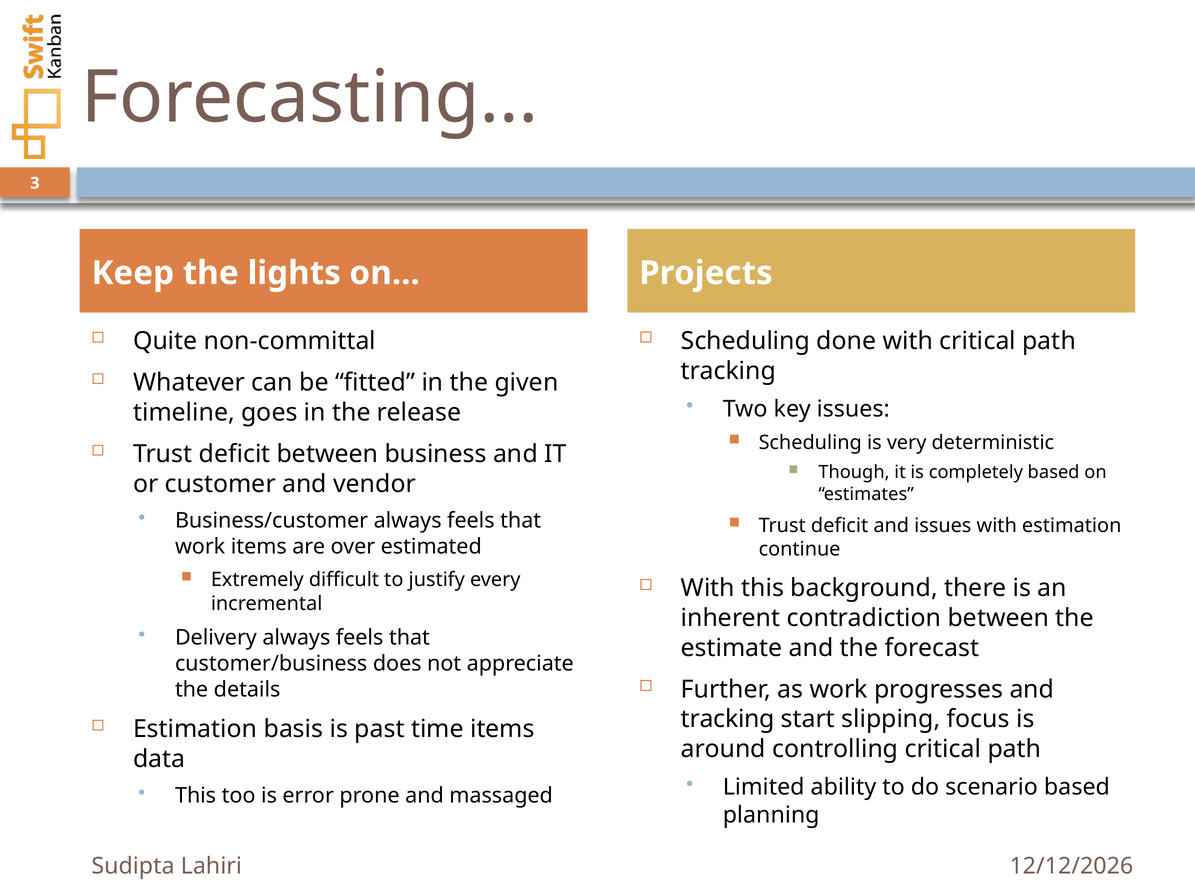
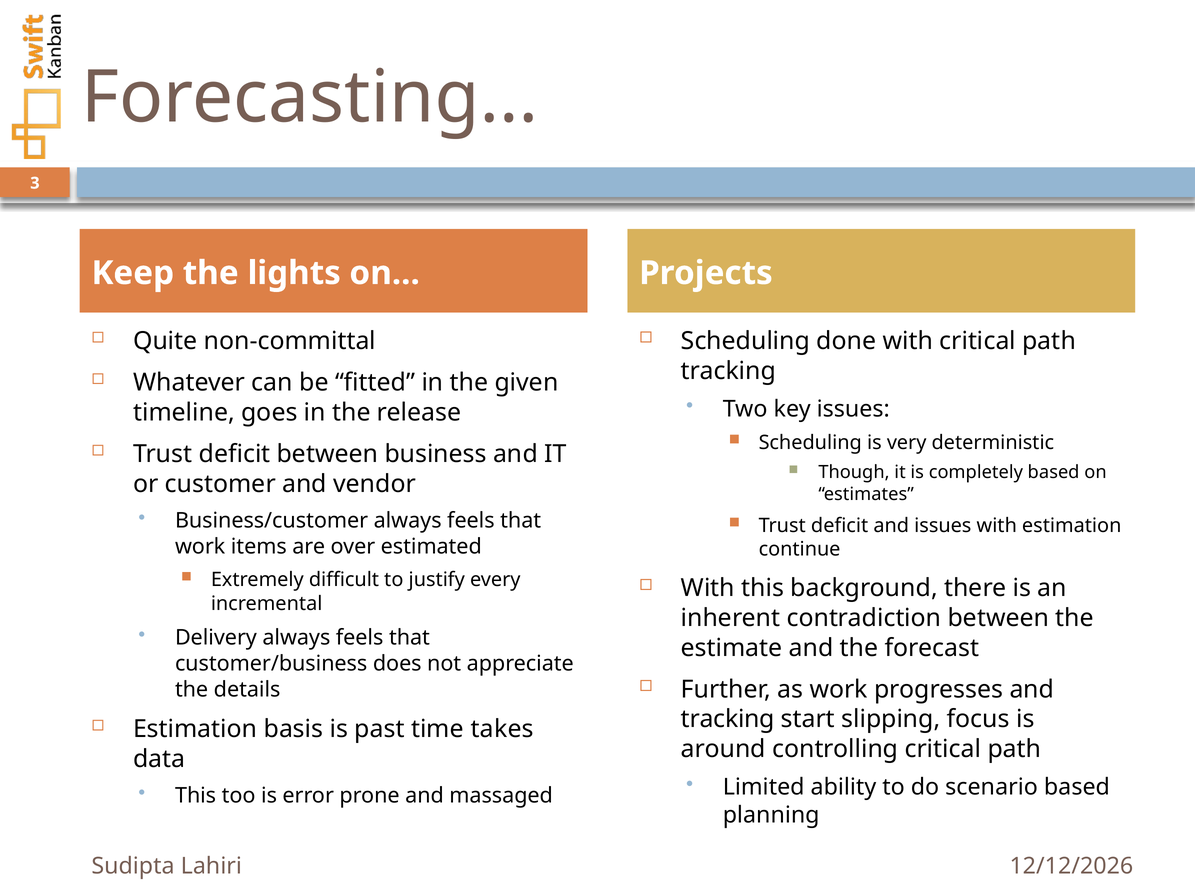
time items: items -> takes (502, 729)
